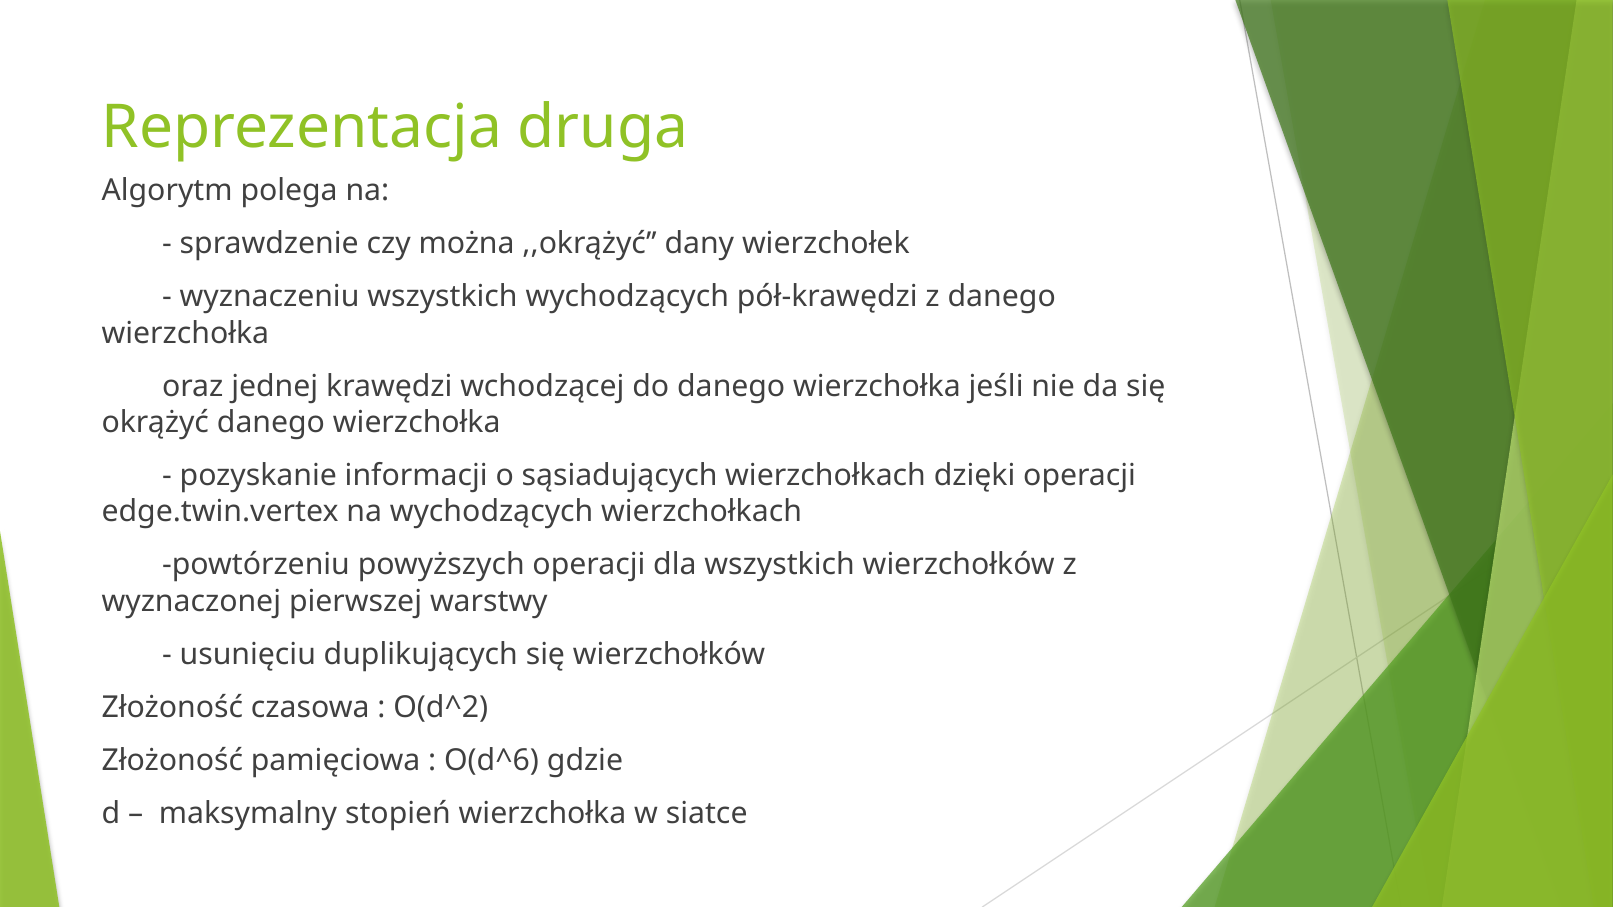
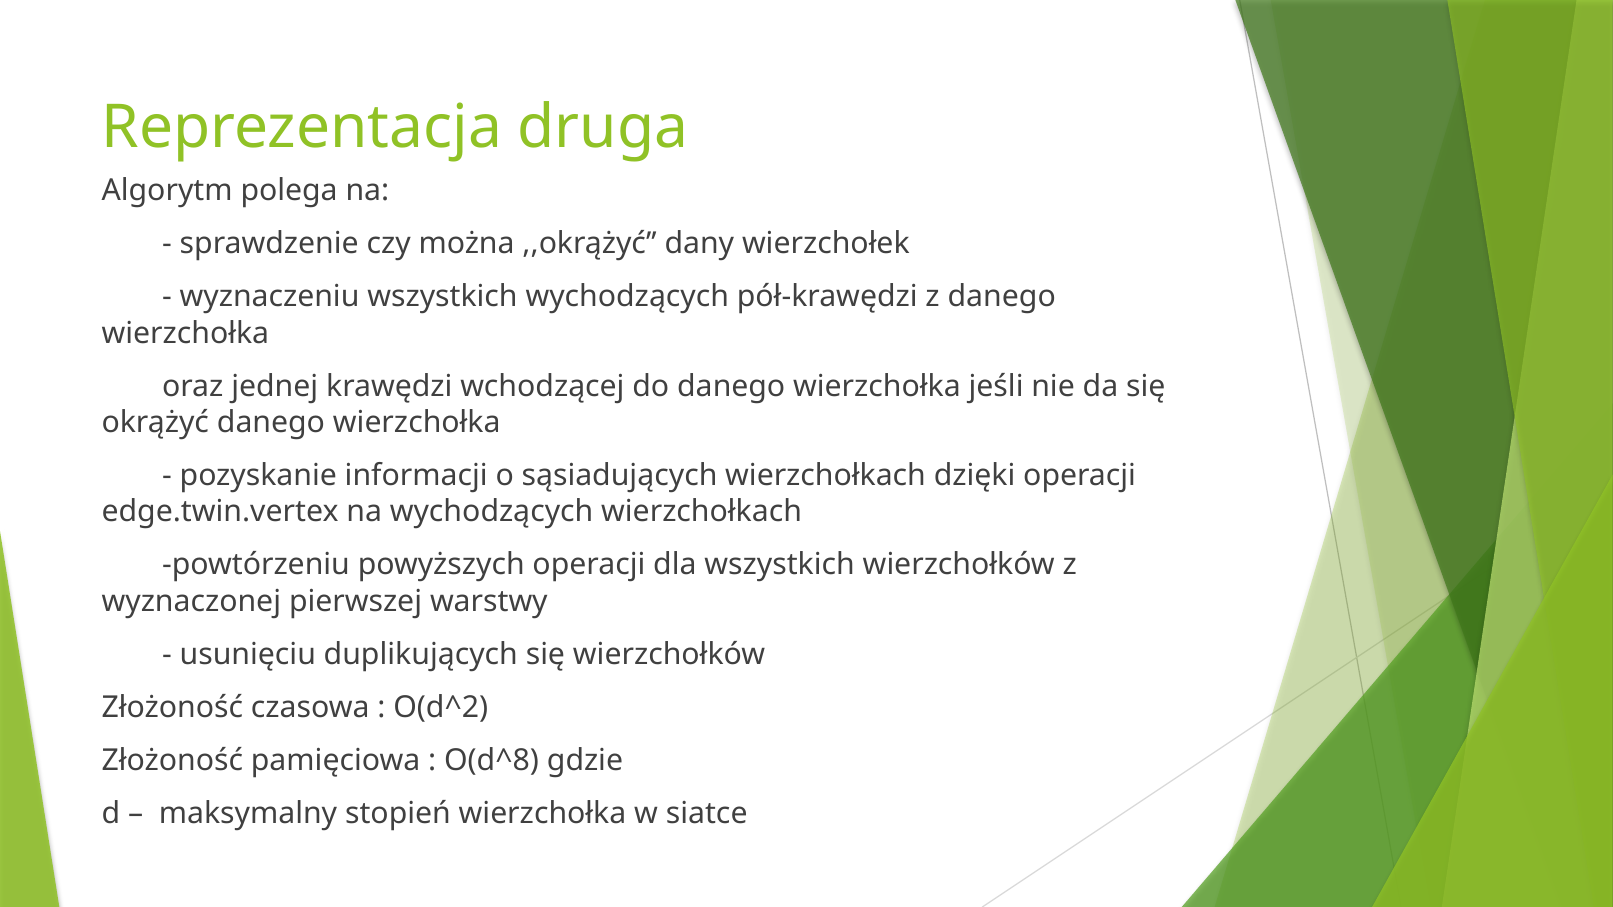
O(d^6: O(d^6 -> O(d^8 (492, 761)
